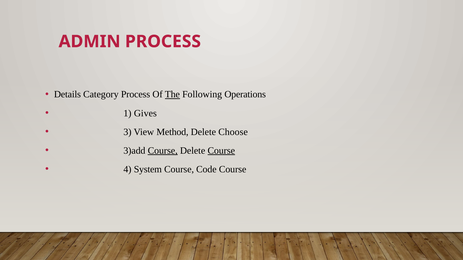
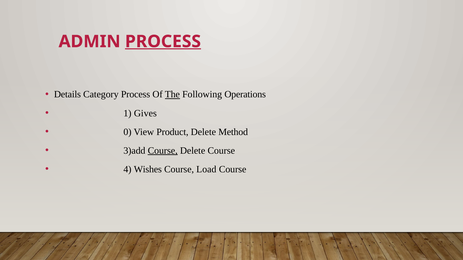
PROCESS underline: none -> present (163, 42)
3: 3 -> 0 (127, 132)
Method: Method -> Product (172, 132)
Choose: Choose -> Method (233, 132)
Course underline: present -> none (221, 151)
System: System -> Wishes (148, 170)
Code: Code -> Load (206, 170)
